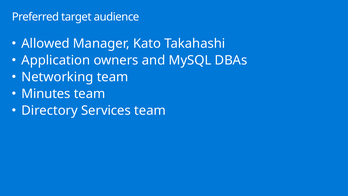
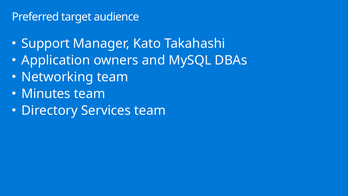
Allowed: Allowed -> Support (46, 44)
